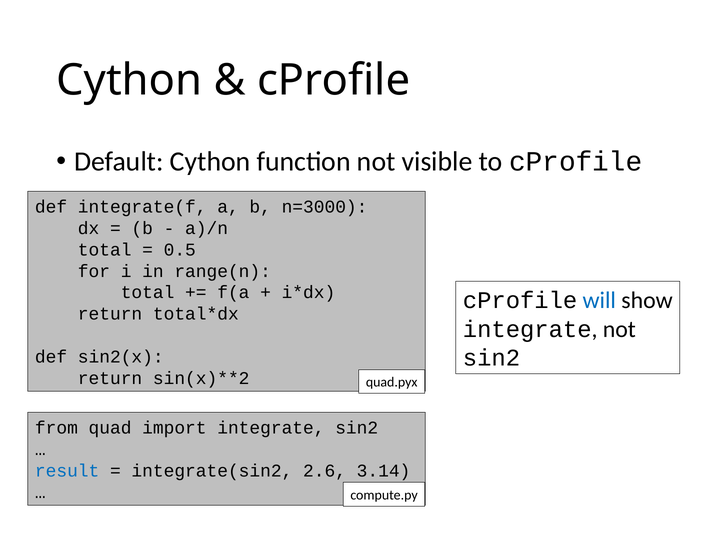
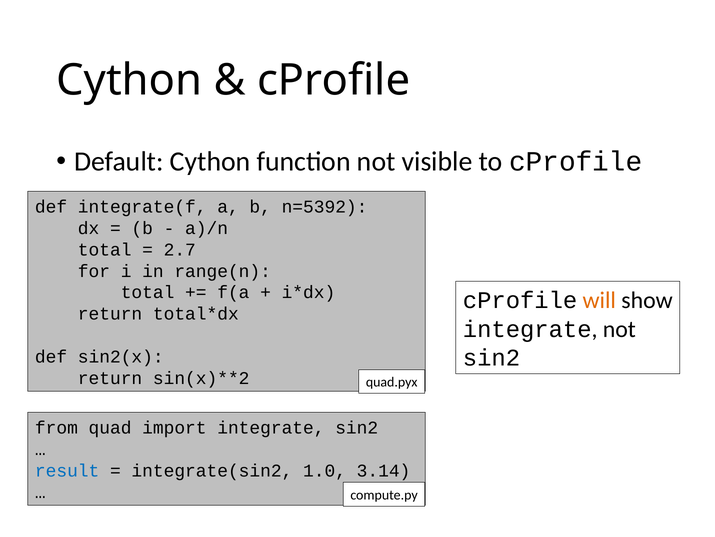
n=3000: n=3000 -> n=5392 (325, 206)
0.5: 0.5 -> 2.7 (180, 249)
will colour: blue -> orange (599, 300)
2.6: 2.6 -> 1.0 (325, 470)
